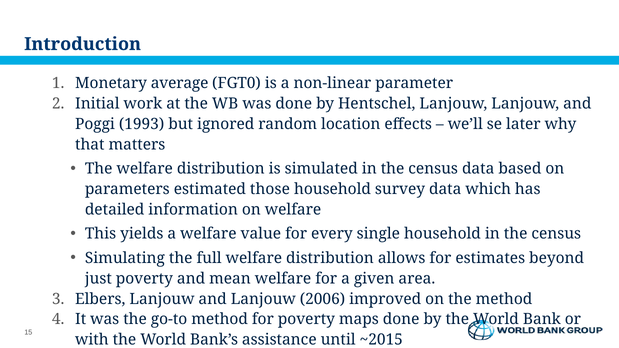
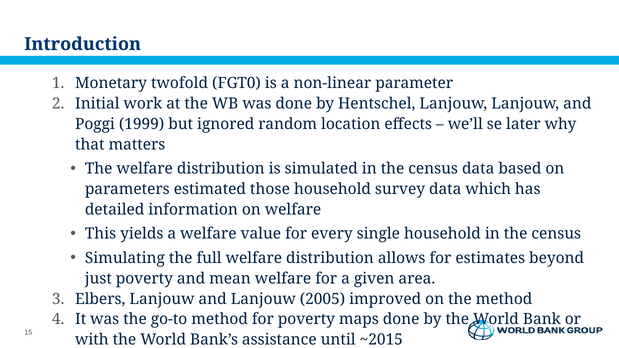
average: average -> twofold (180, 83)
1993: 1993 -> 1999 (142, 124)
2006: 2006 -> 2005 (322, 299)
